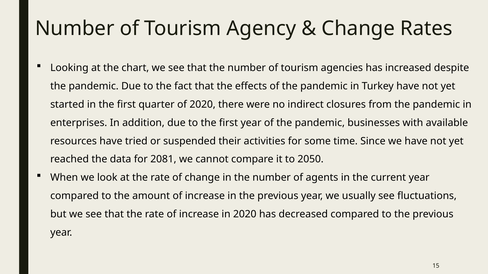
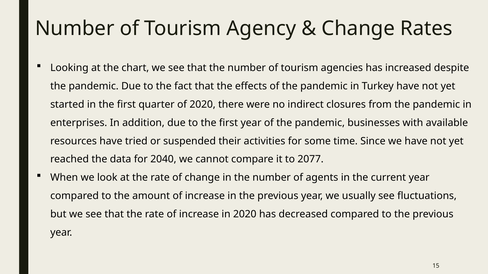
2081: 2081 -> 2040 (163, 160)
2050: 2050 -> 2077 (311, 160)
